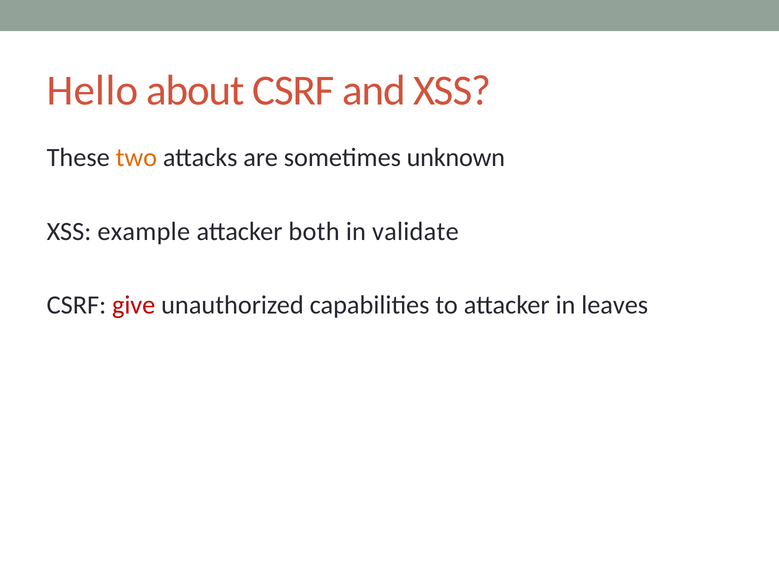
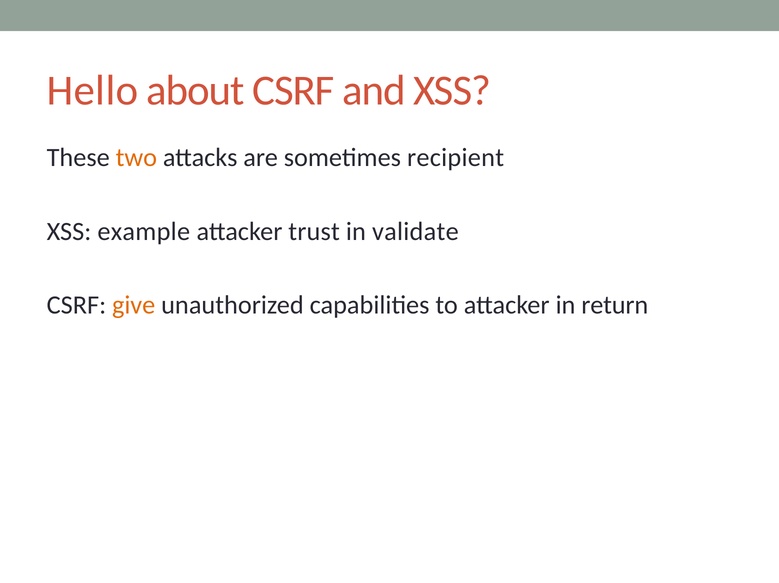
unknown: unknown -> recipient (456, 157)
both: both -> trust (314, 231)
give colour: red -> orange (134, 305)
leaves: leaves -> return (615, 305)
